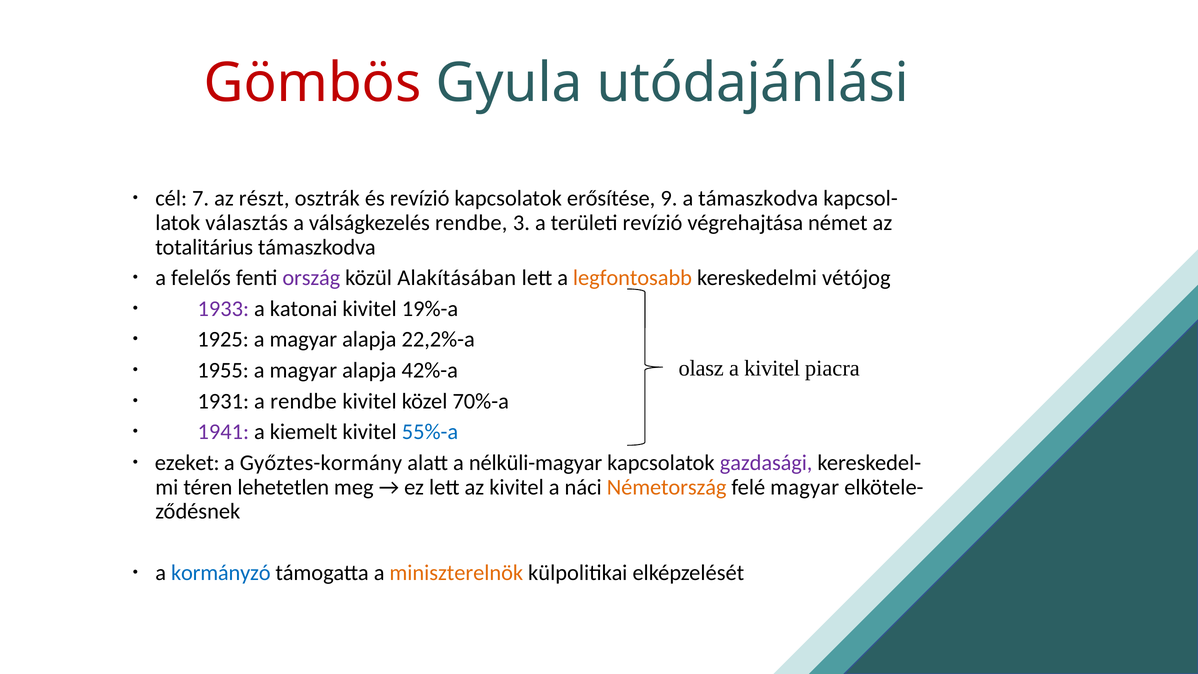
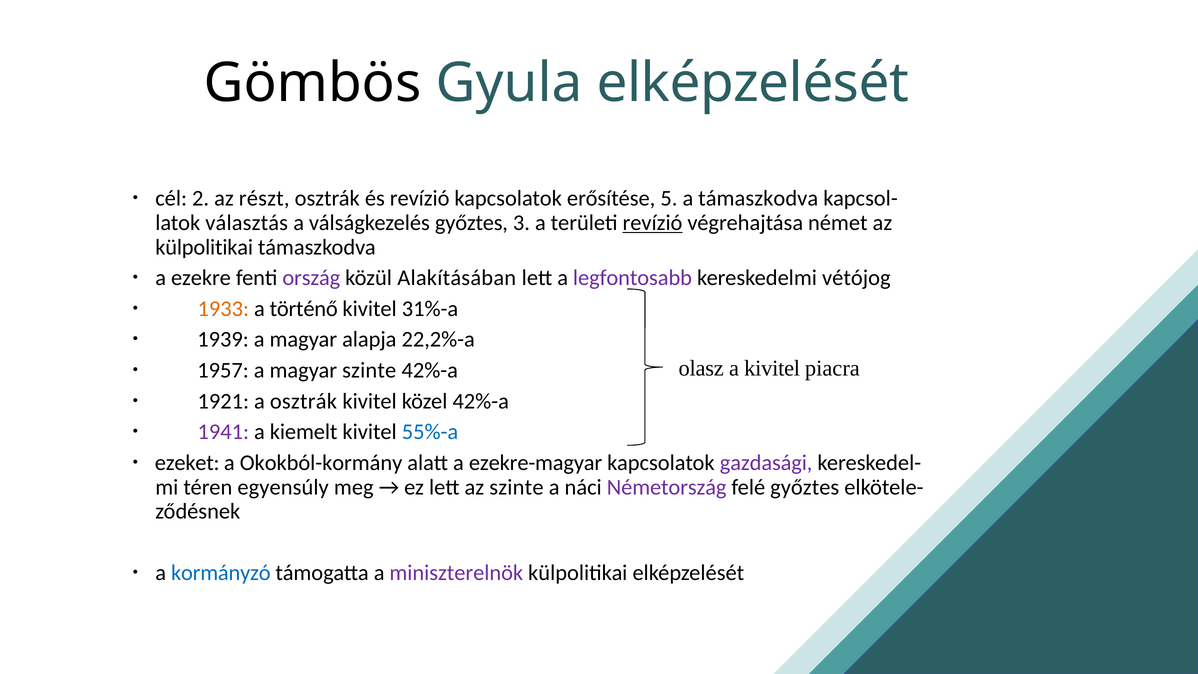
Gömbös colour: red -> black (313, 83)
Gyula utódajánlási: utódajánlási -> elképzelését (753, 83)
7: 7 -> 2 (201, 199)
9: 9 -> 5 (669, 199)
válságkezelés rendbe: rendbe -> győztes (471, 223)
revízió underline: none -> present (652, 223)
totalitárius: totalitárius -> külpolitikai (204, 247)
felelős: felelős -> ezekre (201, 278)
legfontosabb colour: orange -> purple (633, 278)
1933 colour: purple -> orange (223, 309)
katonai: katonai -> történő (304, 309)
19%-a: 19%-a -> 31%-a (430, 309)
1925: 1925 -> 1939 (223, 339)
1955: 1955 -> 1957 (223, 370)
alapja: alapja -> szinte (369, 370)
1931: 1931 -> 1921 (223, 401)
a rendbe: rendbe -> osztrák (303, 401)
közel 70%-a: 70%-a -> 42%-a (481, 401)
Győztes-kormány: Győztes-kormány -> Okokból-kormány (321, 463)
nélküli-magyar: nélküli-magyar -> ezekre-magyar (536, 463)
lehetetlen: lehetetlen -> egyensúly (283, 487)
az kivitel: kivitel -> szinte (516, 487)
Németország colour: orange -> purple (667, 487)
felé magyar: magyar -> győztes (805, 487)
miniszterelnök colour: orange -> purple (456, 573)
